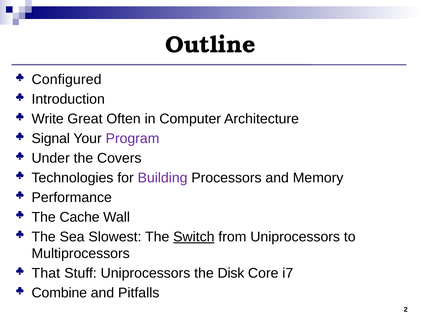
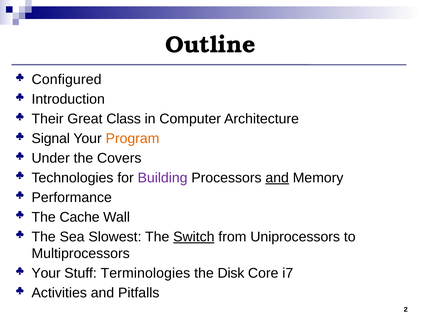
Write: Write -> Their (48, 119)
Often: Often -> Class (124, 119)
Program colour: purple -> orange (133, 138)
and underline: none -> present (277, 178)
That: That -> Your (46, 273)
Stuff Uniprocessors: Uniprocessors -> Terminologies (145, 273)
Combine: Combine -> Activities (59, 293)
